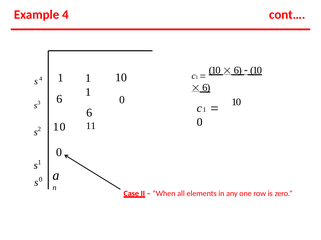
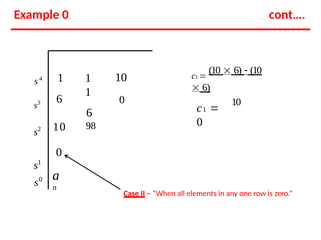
Example 4: 4 -> 0 (65, 15)
11: 11 -> 98 (91, 126)
